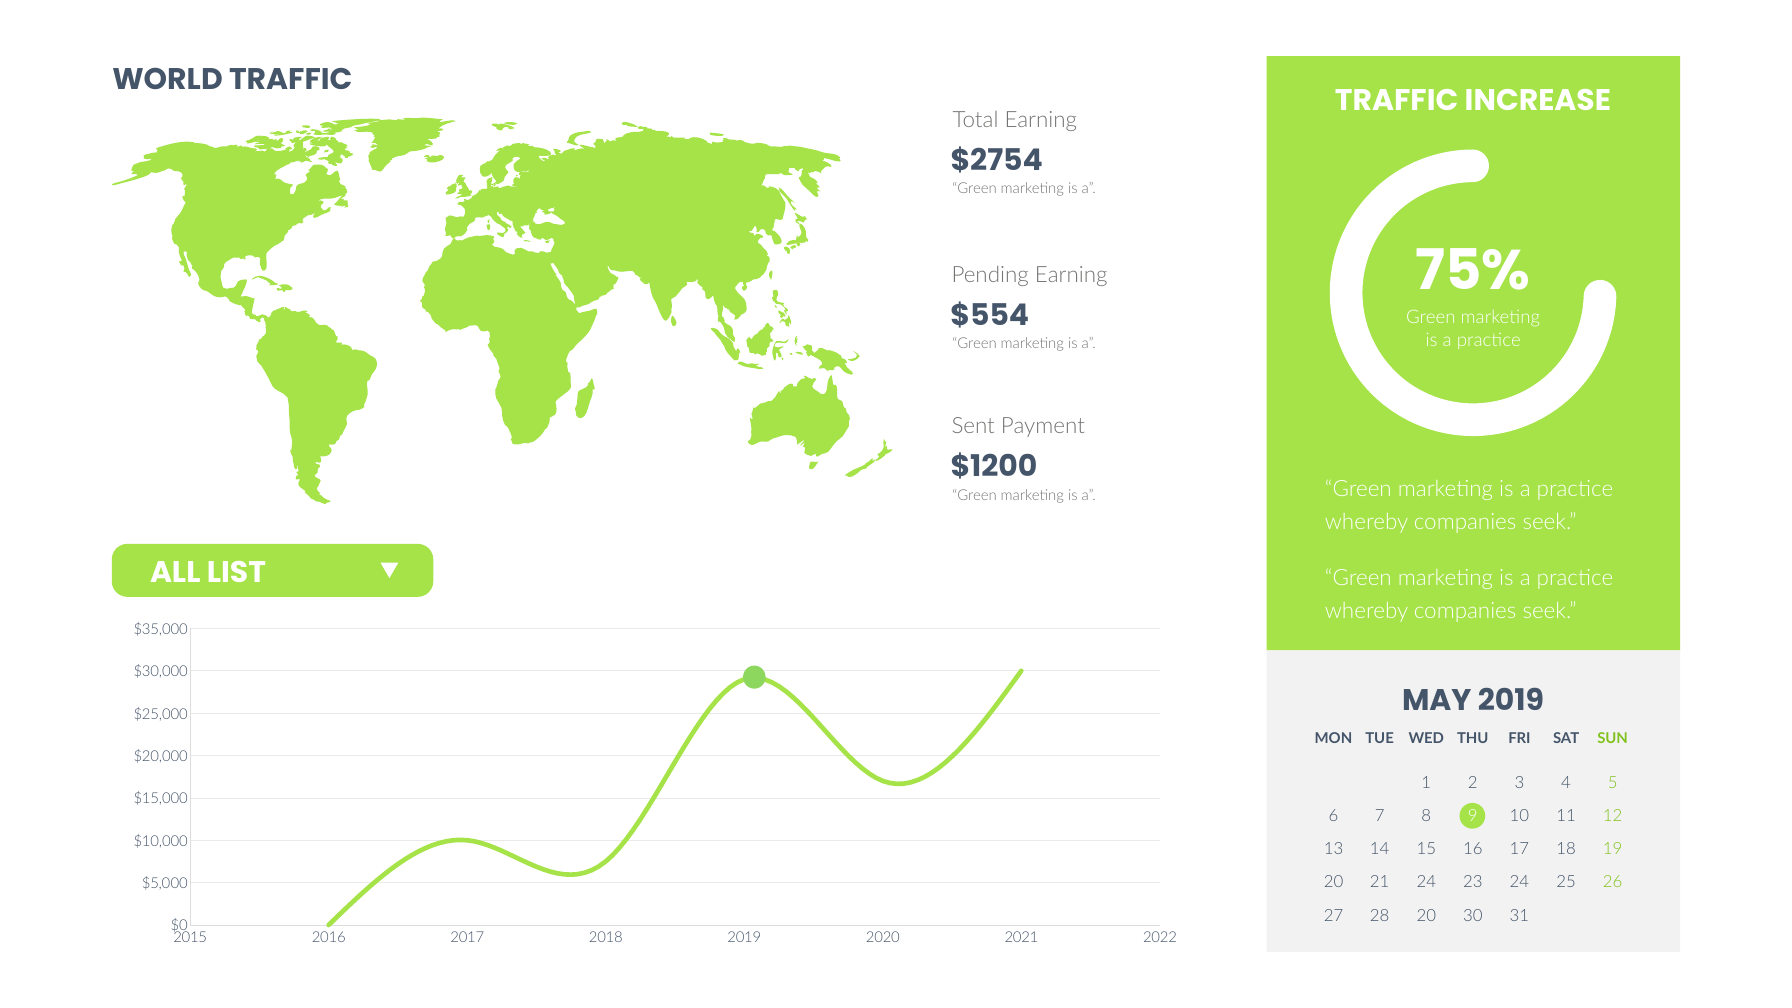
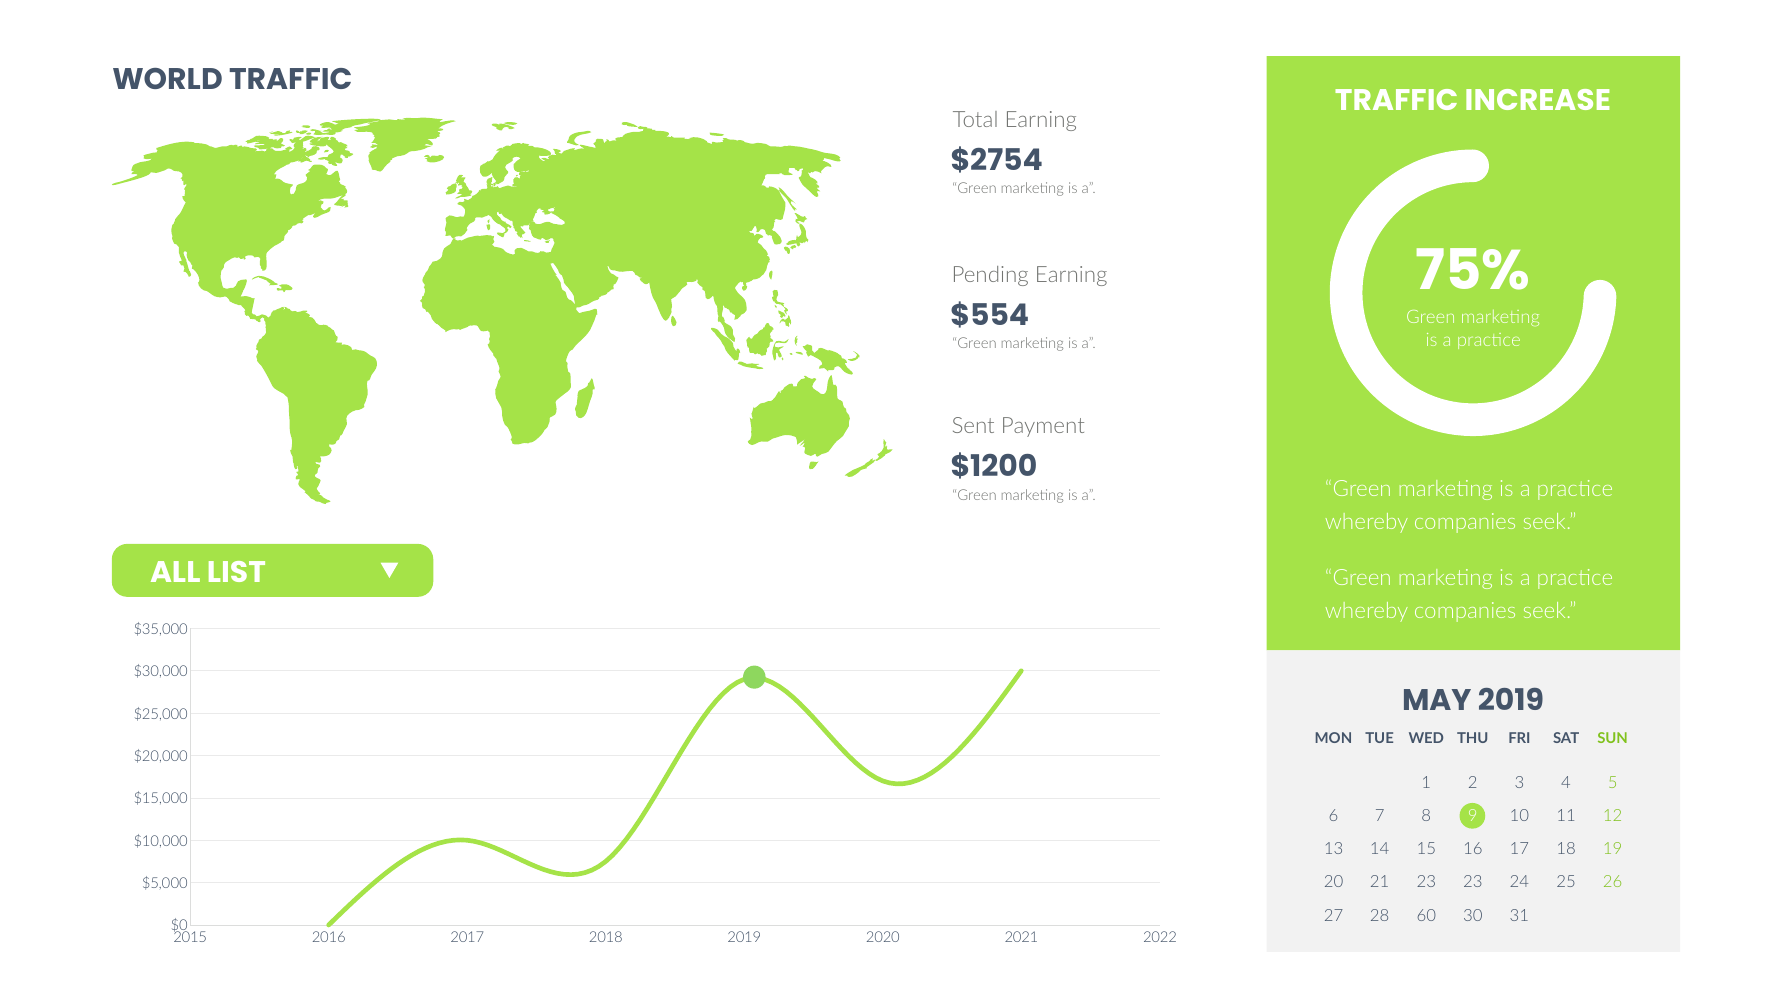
20 24: 24 -> 23 (1426, 883)
27 20: 20 -> 60 (1426, 916)
